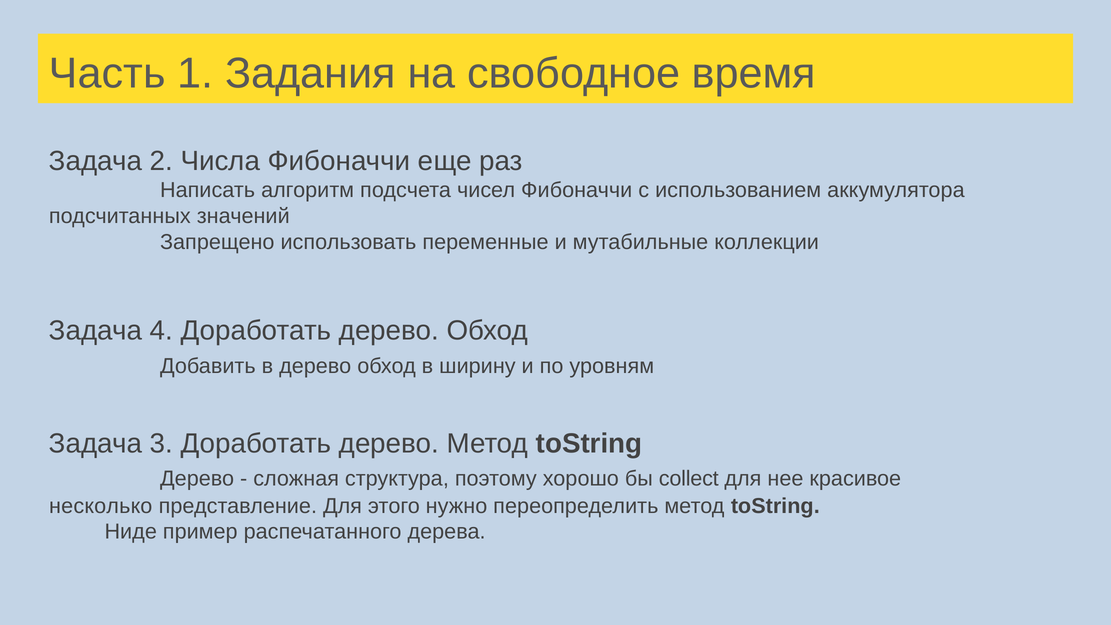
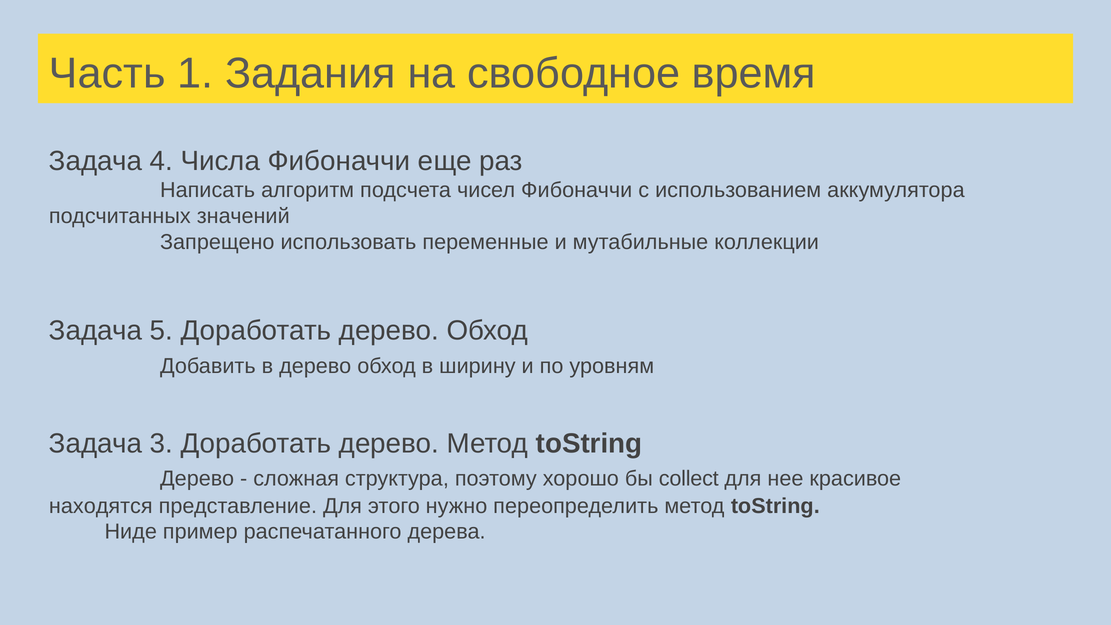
2: 2 -> 4 (161, 161)
4: 4 -> 5 (161, 331)
несколько: несколько -> находятся (101, 506)
